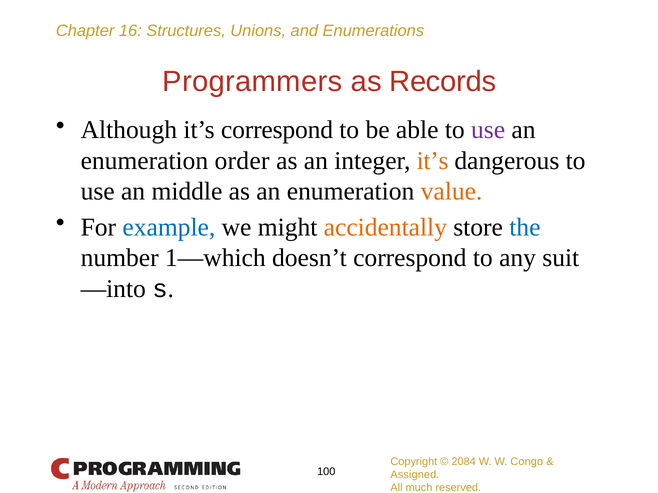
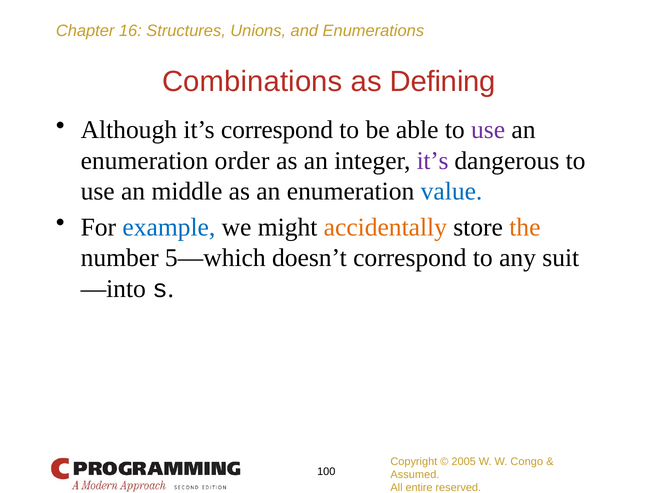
Programmers: Programmers -> Combinations (252, 82)
Records: Records -> Defining (443, 82)
it’s colour: orange -> purple (433, 161)
value colour: orange -> blue (452, 192)
the colour: blue -> orange (525, 227)
1—which: 1—which -> 5—which (215, 258)
2084: 2084 -> 2005 (464, 462)
Assigned: Assigned -> Assumed (415, 475)
much: much -> entire (419, 488)
